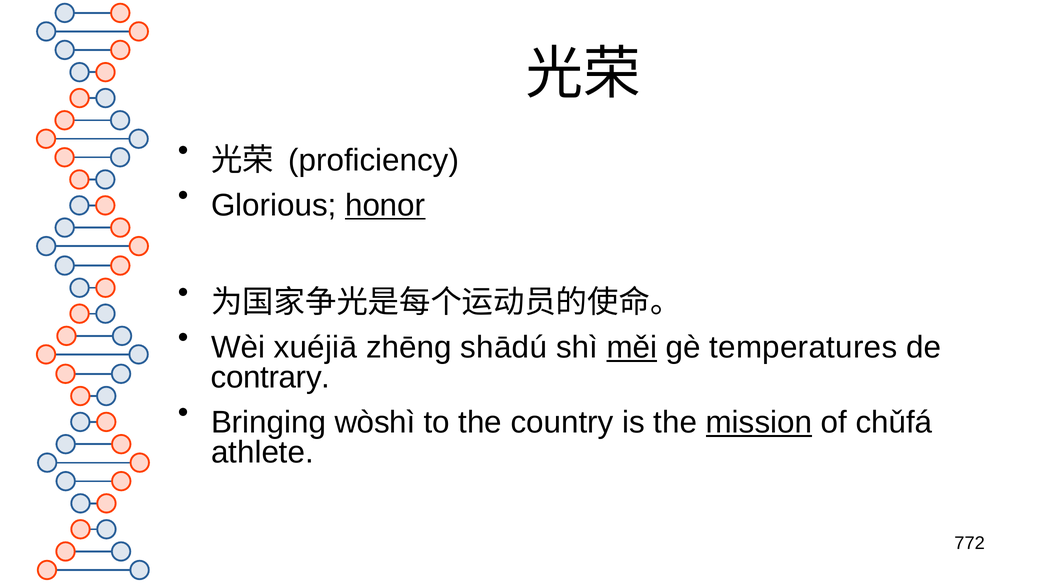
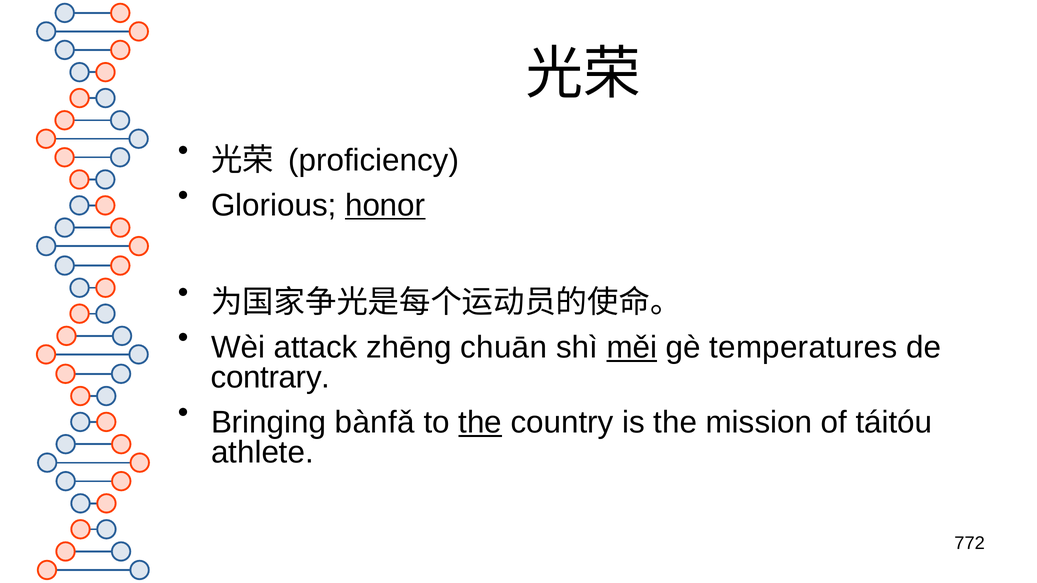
xuéjiā: xuéjiā -> attack (316, 348)
shādú: shādú -> chuān (504, 348)
wòshì: wòshì -> bànfǎ (375, 423)
the underline: none -> present (480, 423)
mission underline: present -> none (759, 423)
chǔfá: chǔfá -> táitóu (894, 423)
